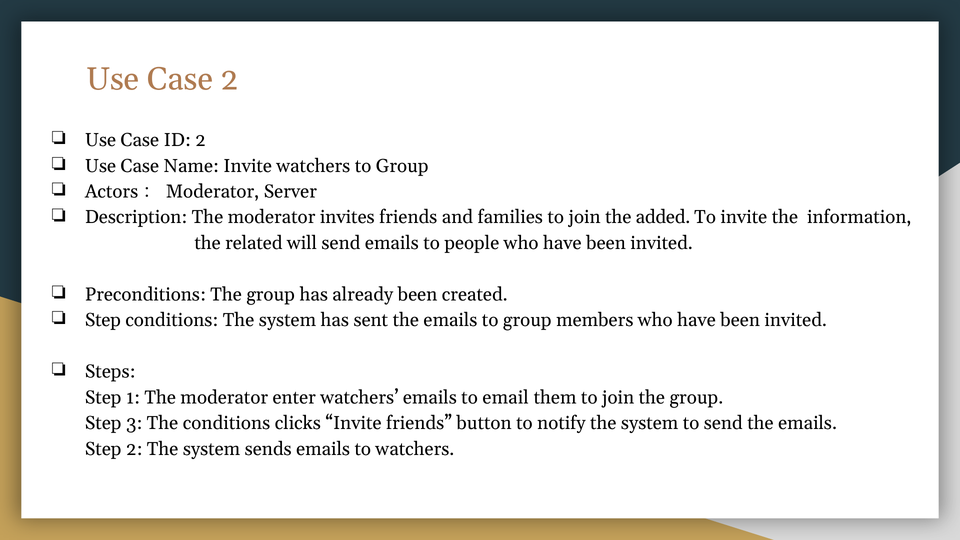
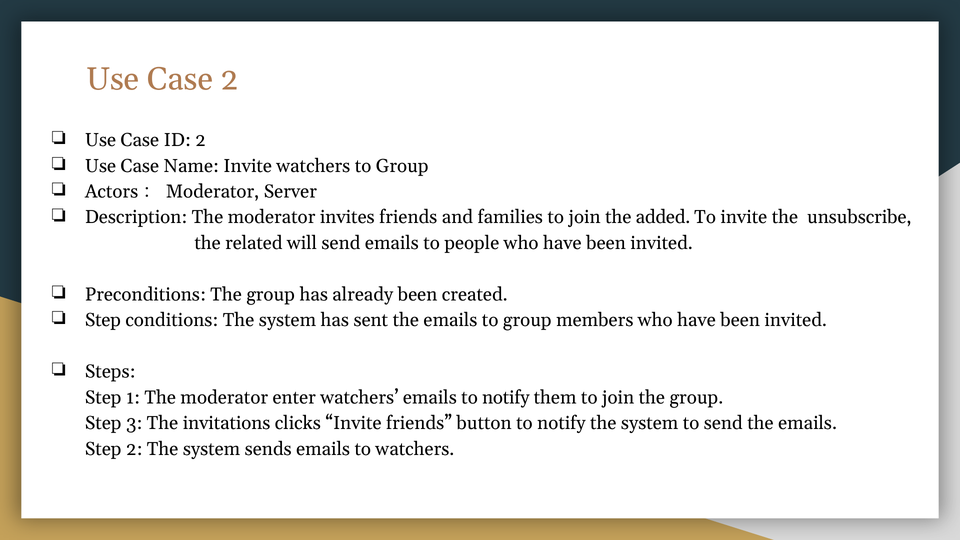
information: information -> unsubscribe (859, 217)
emails to email: email -> notify (506, 397)
The conditions: conditions -> invitations (227, 423)
